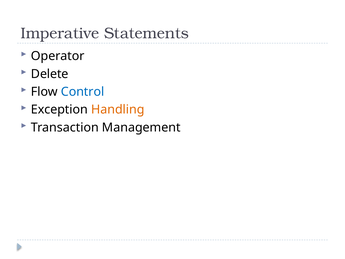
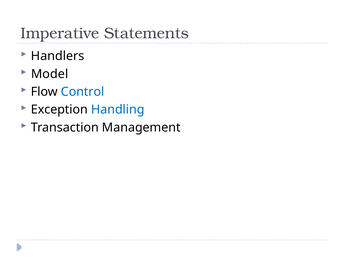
Operator: Operator -> Handlers (58, 56)
Delete: Delete -> Model (50, 74)
Handling colour: orange -> blue (118, 110)
